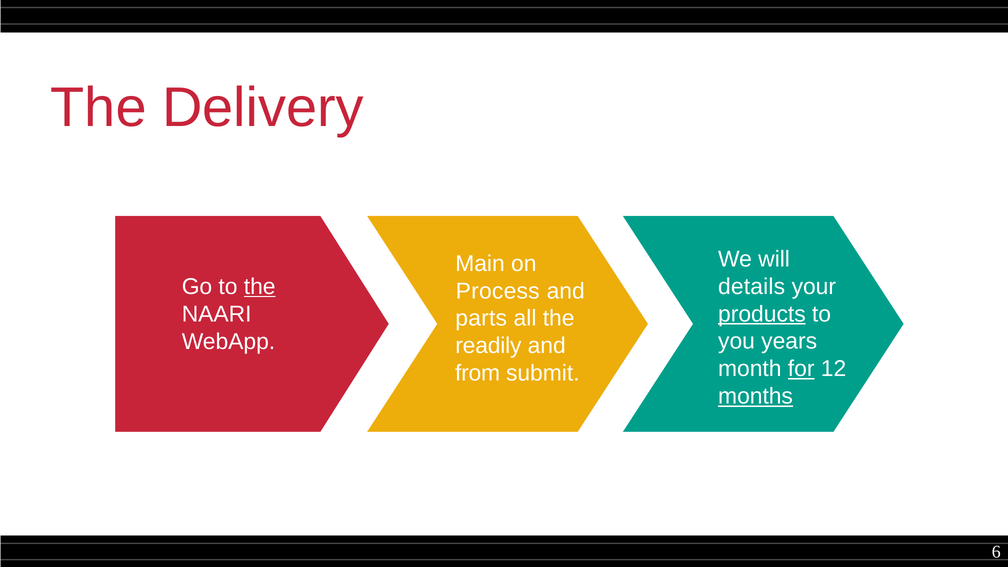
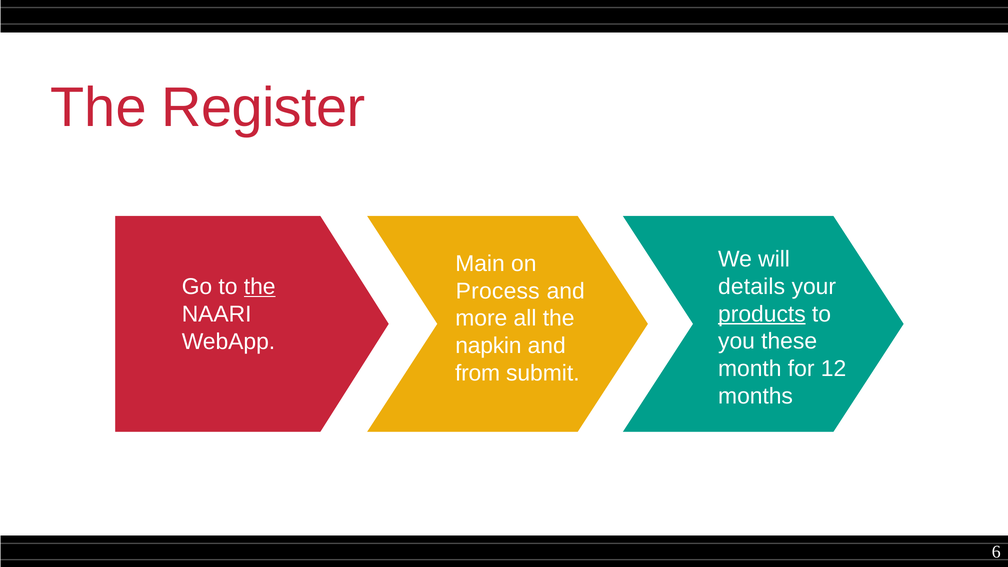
Delivery: Delivery -> Register (263, 108)
parts: parts -> more (481, 318)
years: years -> these (789, 341)
readily: readily -> napkin (488, 346)
for underline: present -> none (801, 369)
months underline: present -> none (756, 396)
